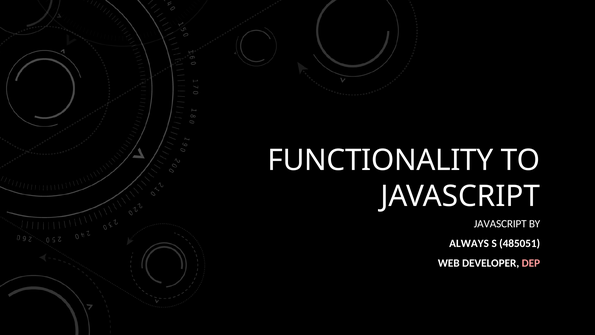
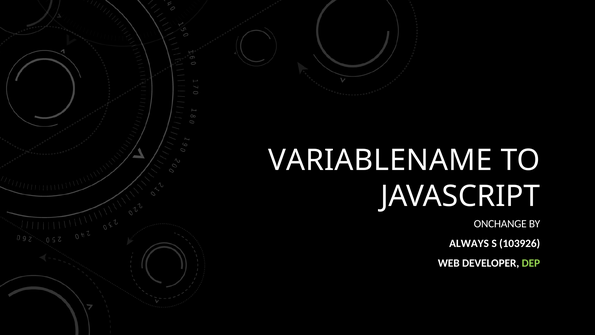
FUNCTIONALITY: FUNCTIONALITY -> VARIABLENAME (380, 160)
JAVASCRIPT: JAVASCRIPT -> ONCHANGE (500, 224)
485051: 485051 -> 103926 (520, 243)
DEP colour: pink -> light green (531, 263)
